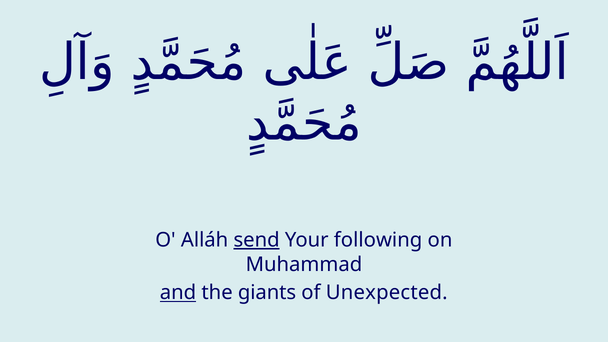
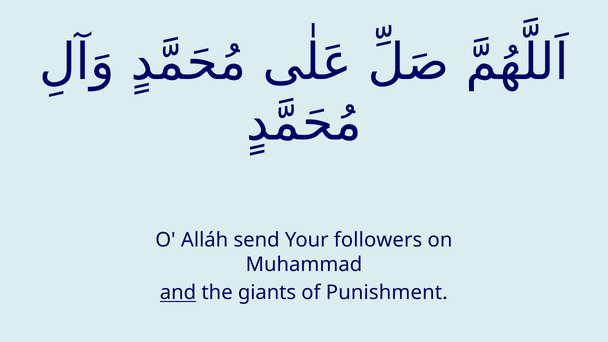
send underline: present -> none (257, 240)
following: following -> followers (378, 240)
Unexpected: Unexpected -> Punishment (387, 293)
